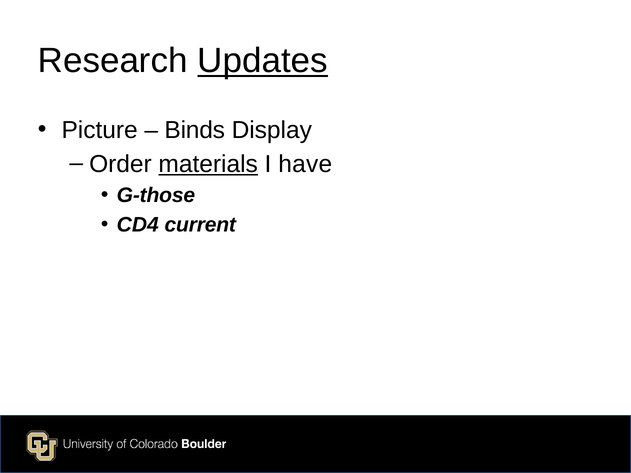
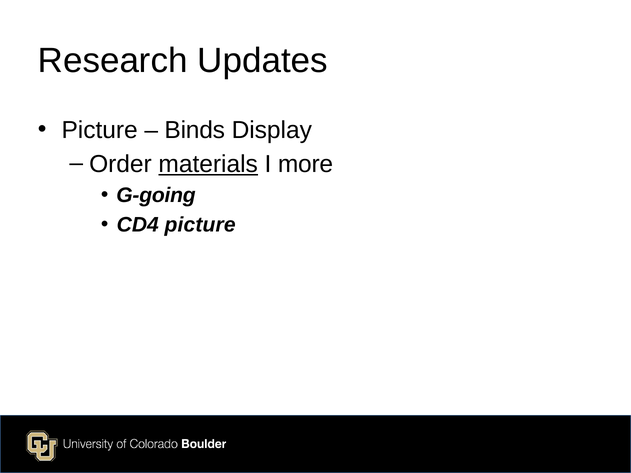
Updates underline: present -> none (263, 61)
have: have -> more (305, 164)
G-those: G-those -> G-going (156, 196)
CD4 current: current -> picture (200, 225)
